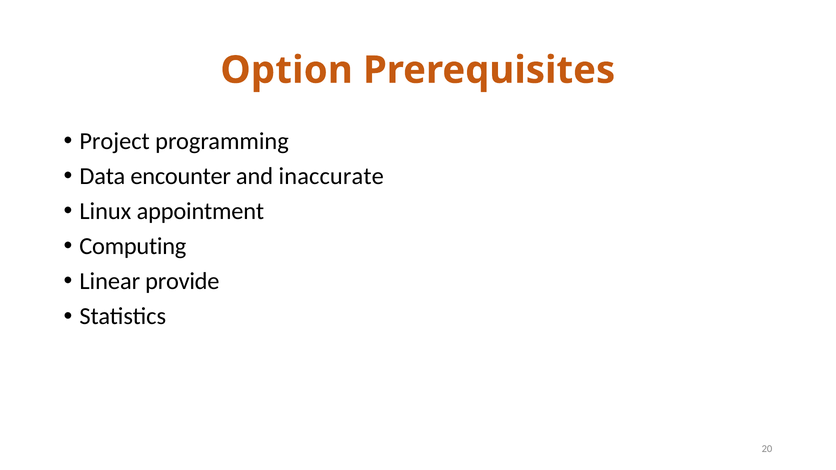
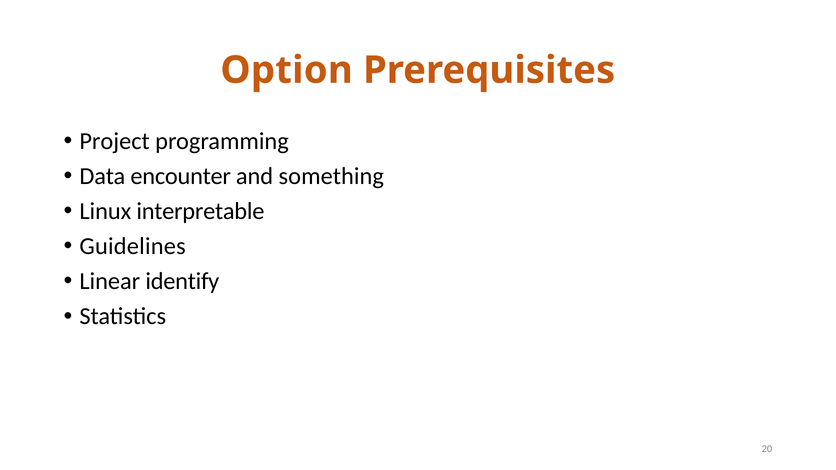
inaccurate: inaccurate -> something (331, 176)
appointment: appointment -> interpretable (200, 211)
Computing: Computing -> Guidelines (133, 247)
provide: provide -> identify (182, 282)
